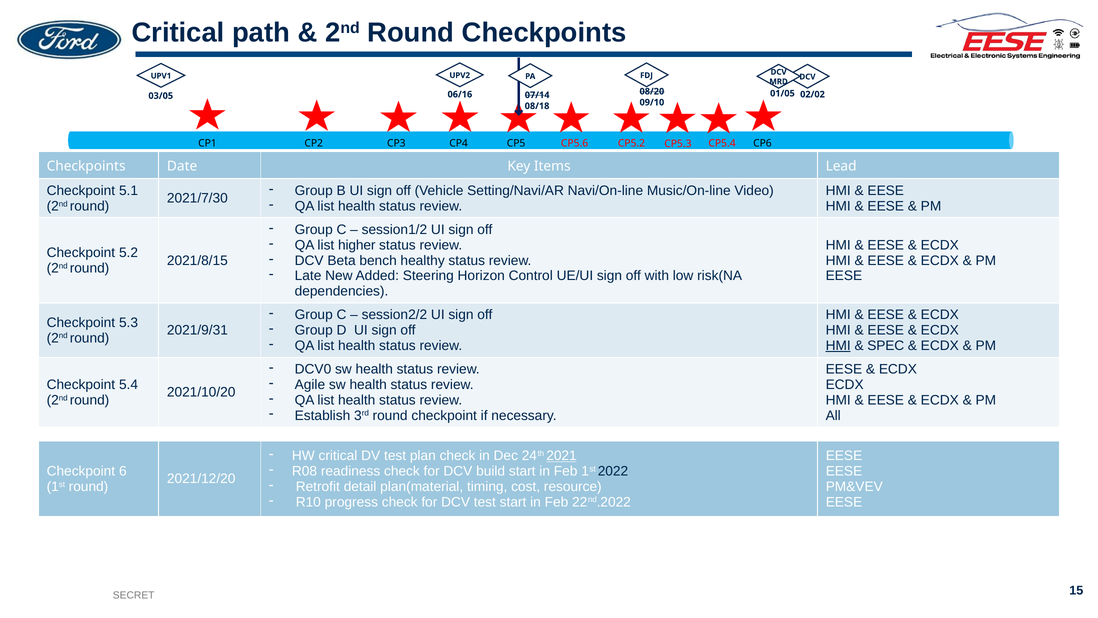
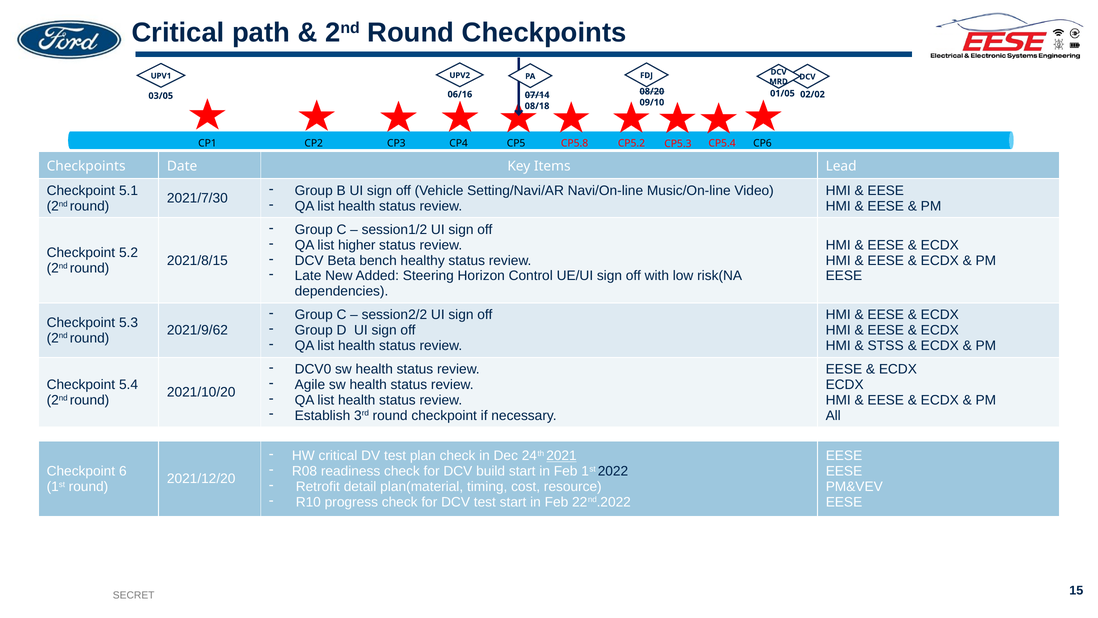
CP5.6: CP5.6 -> CP5.8 (575, 143)
2021/9/31: 2021/9/31 -> 2021/9/62 (197, 330)
HMI underline: present -> none (838, 345)
SPEC: SPEC -> STSS (886, 345)
